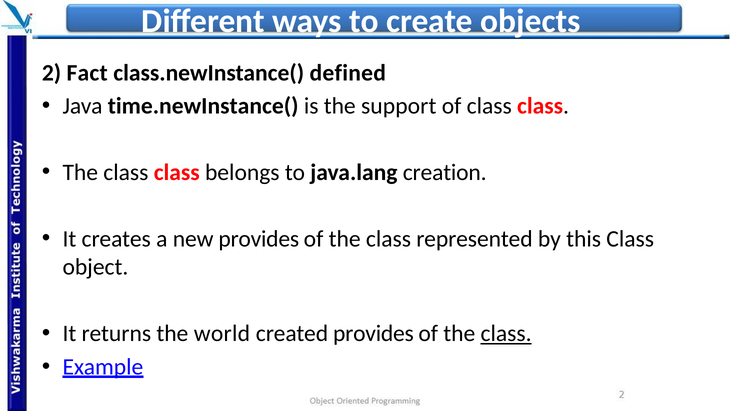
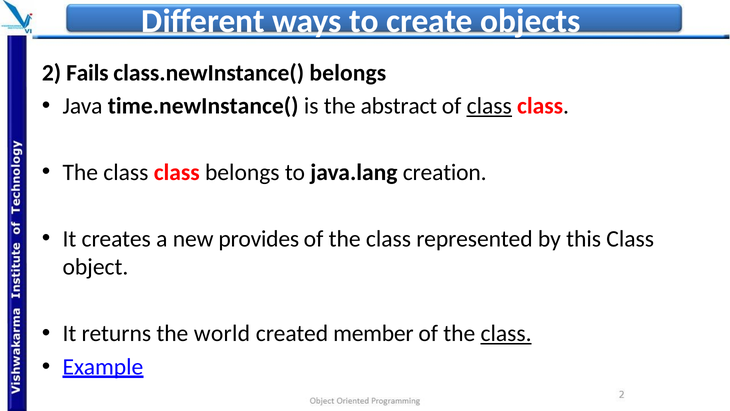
Fact: Fact -> Fails (87, 73)
class.newInstance( defined: defined -> belongs (348, 73)
support: support -> abstract (399, 106)
class underline: none -> present (489, 106)
created provides: provides -> member (373, 333)
